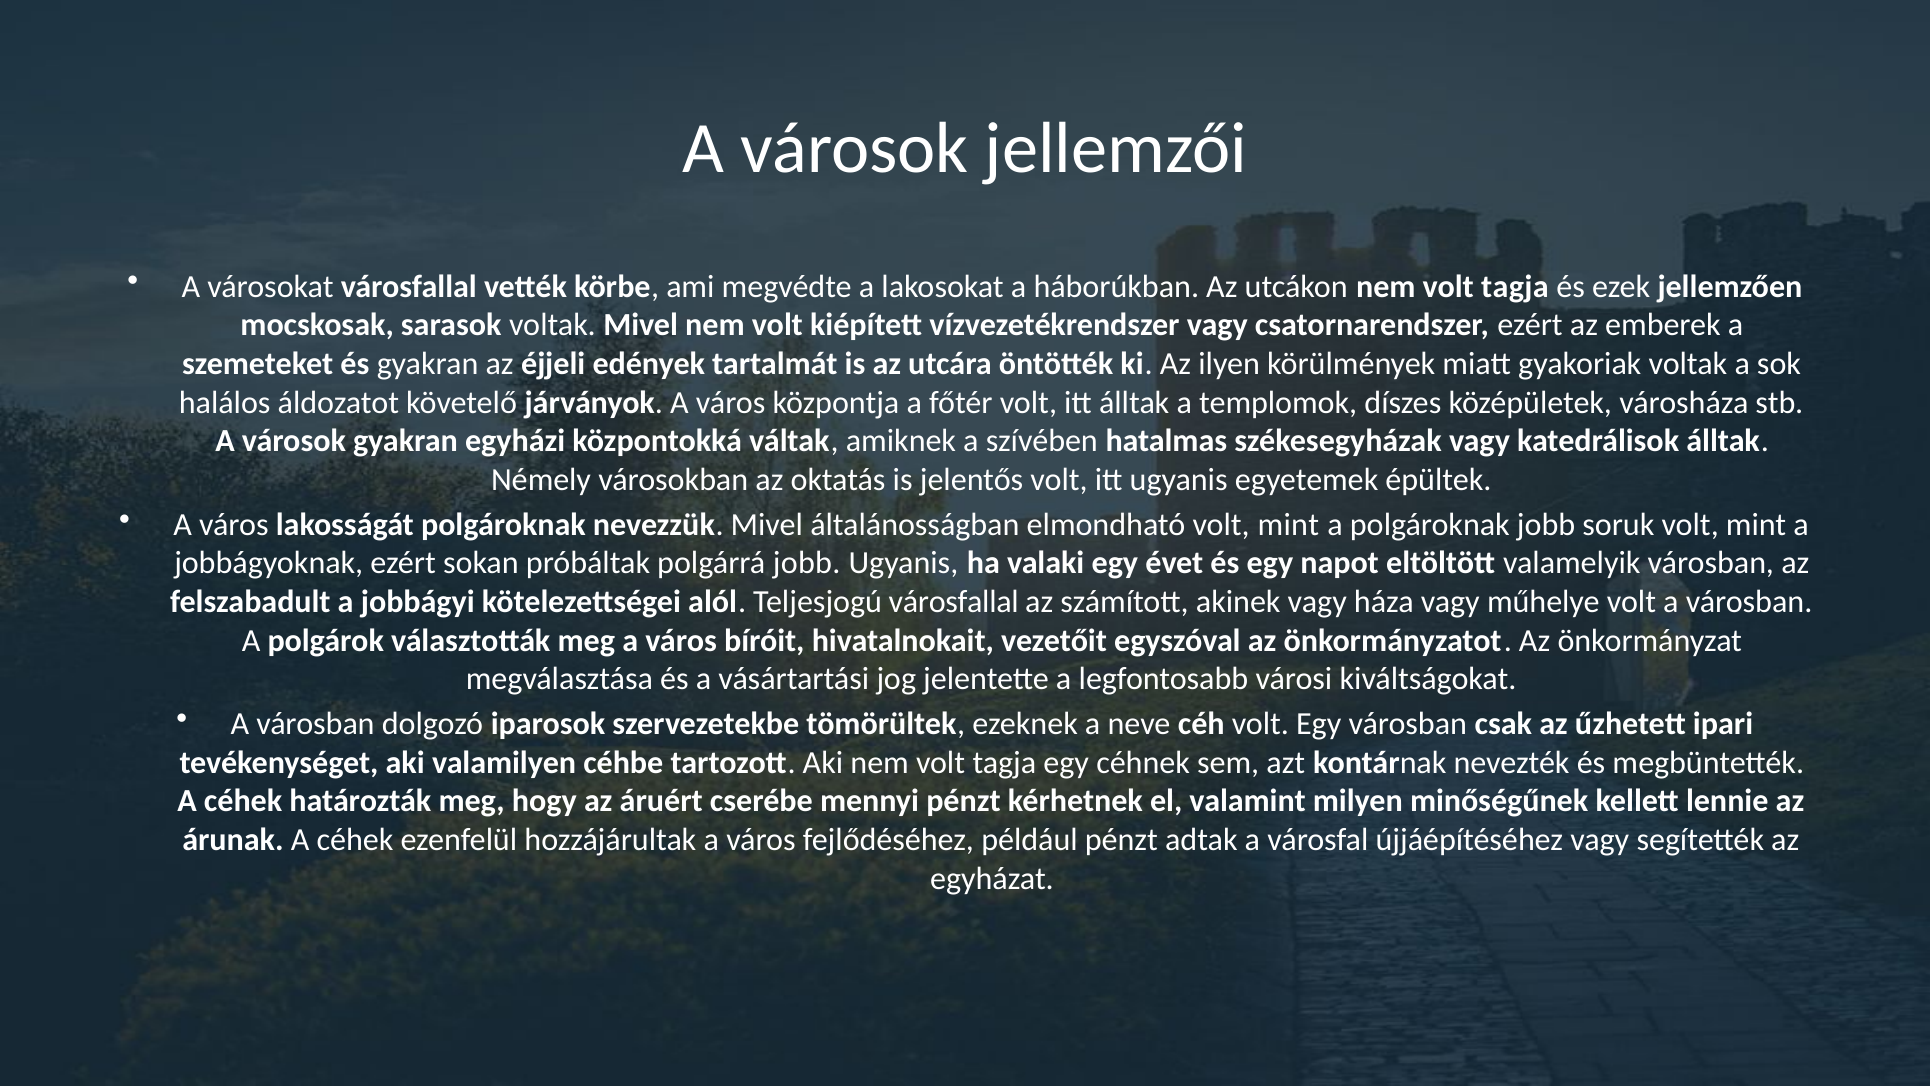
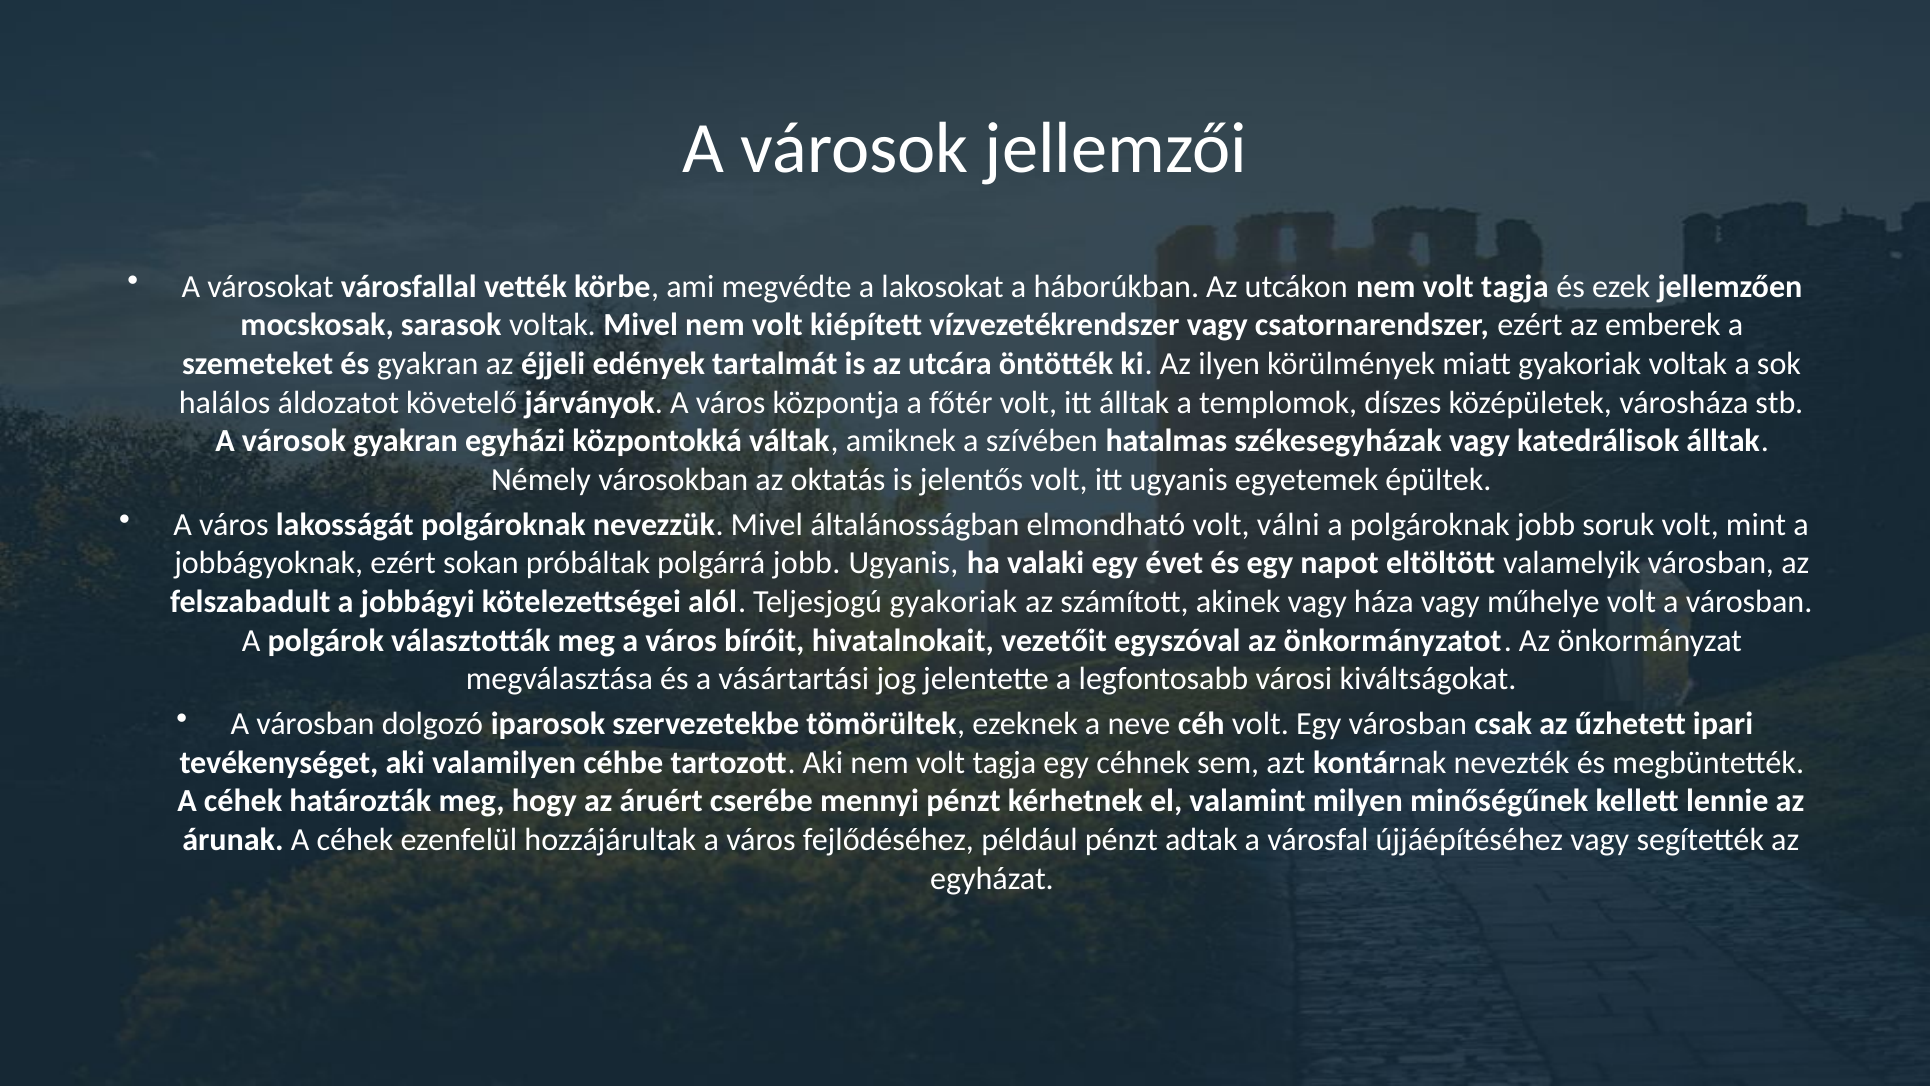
elmondható volt mint: mint -> válni (1288, 525)
Teljesjogú városfallal: városfallal -> gyakoriak (953, 602)
